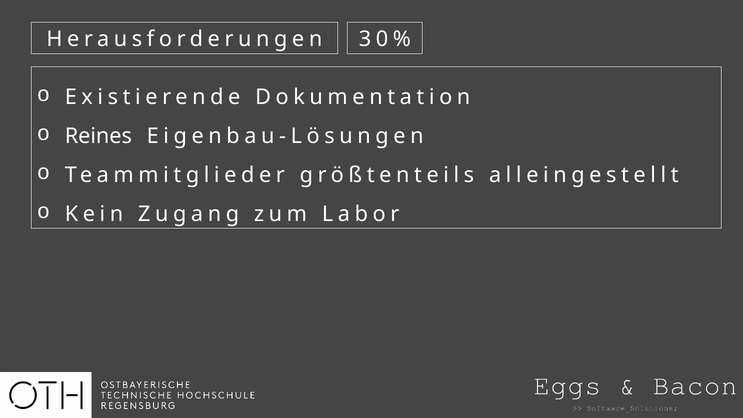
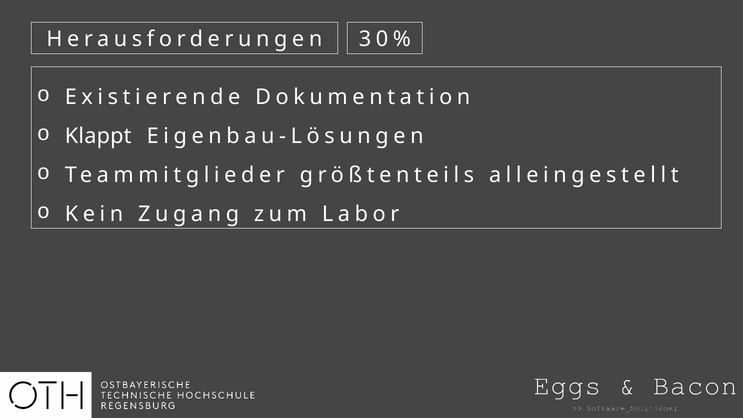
Reines: Reines -> Klappt (98, 136)
